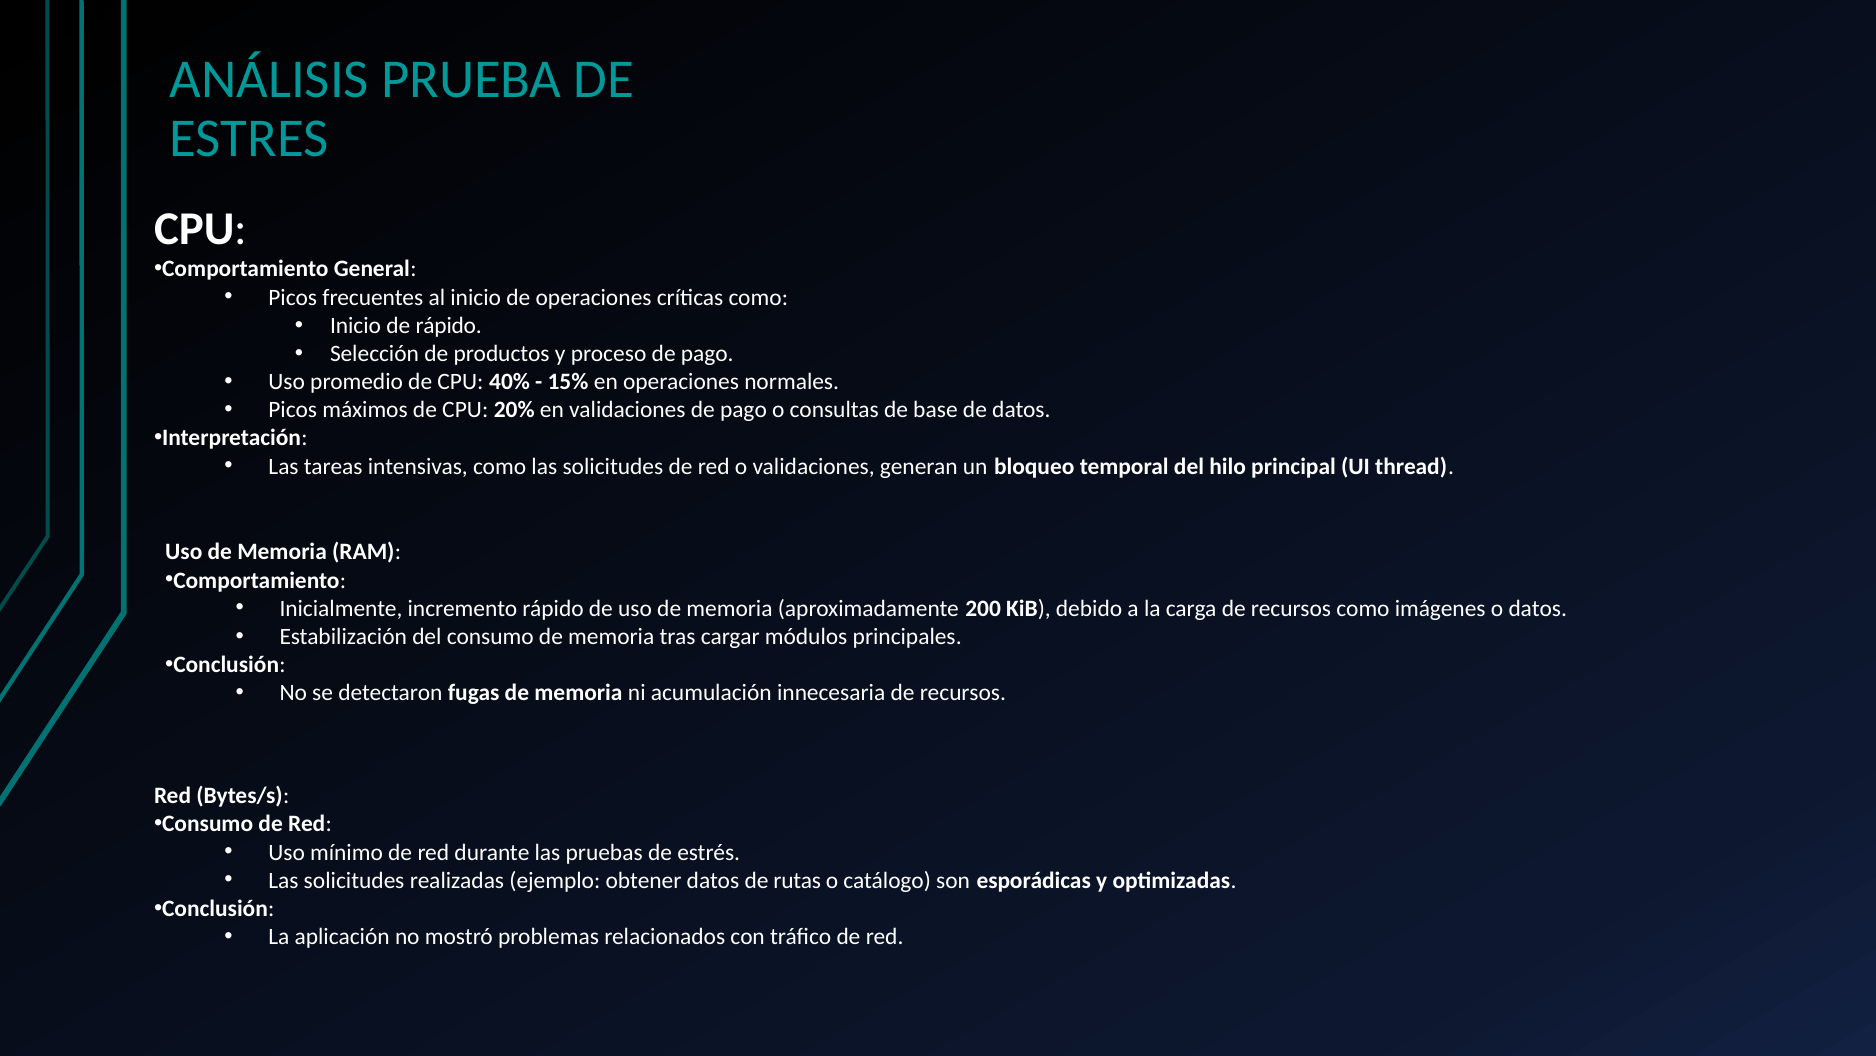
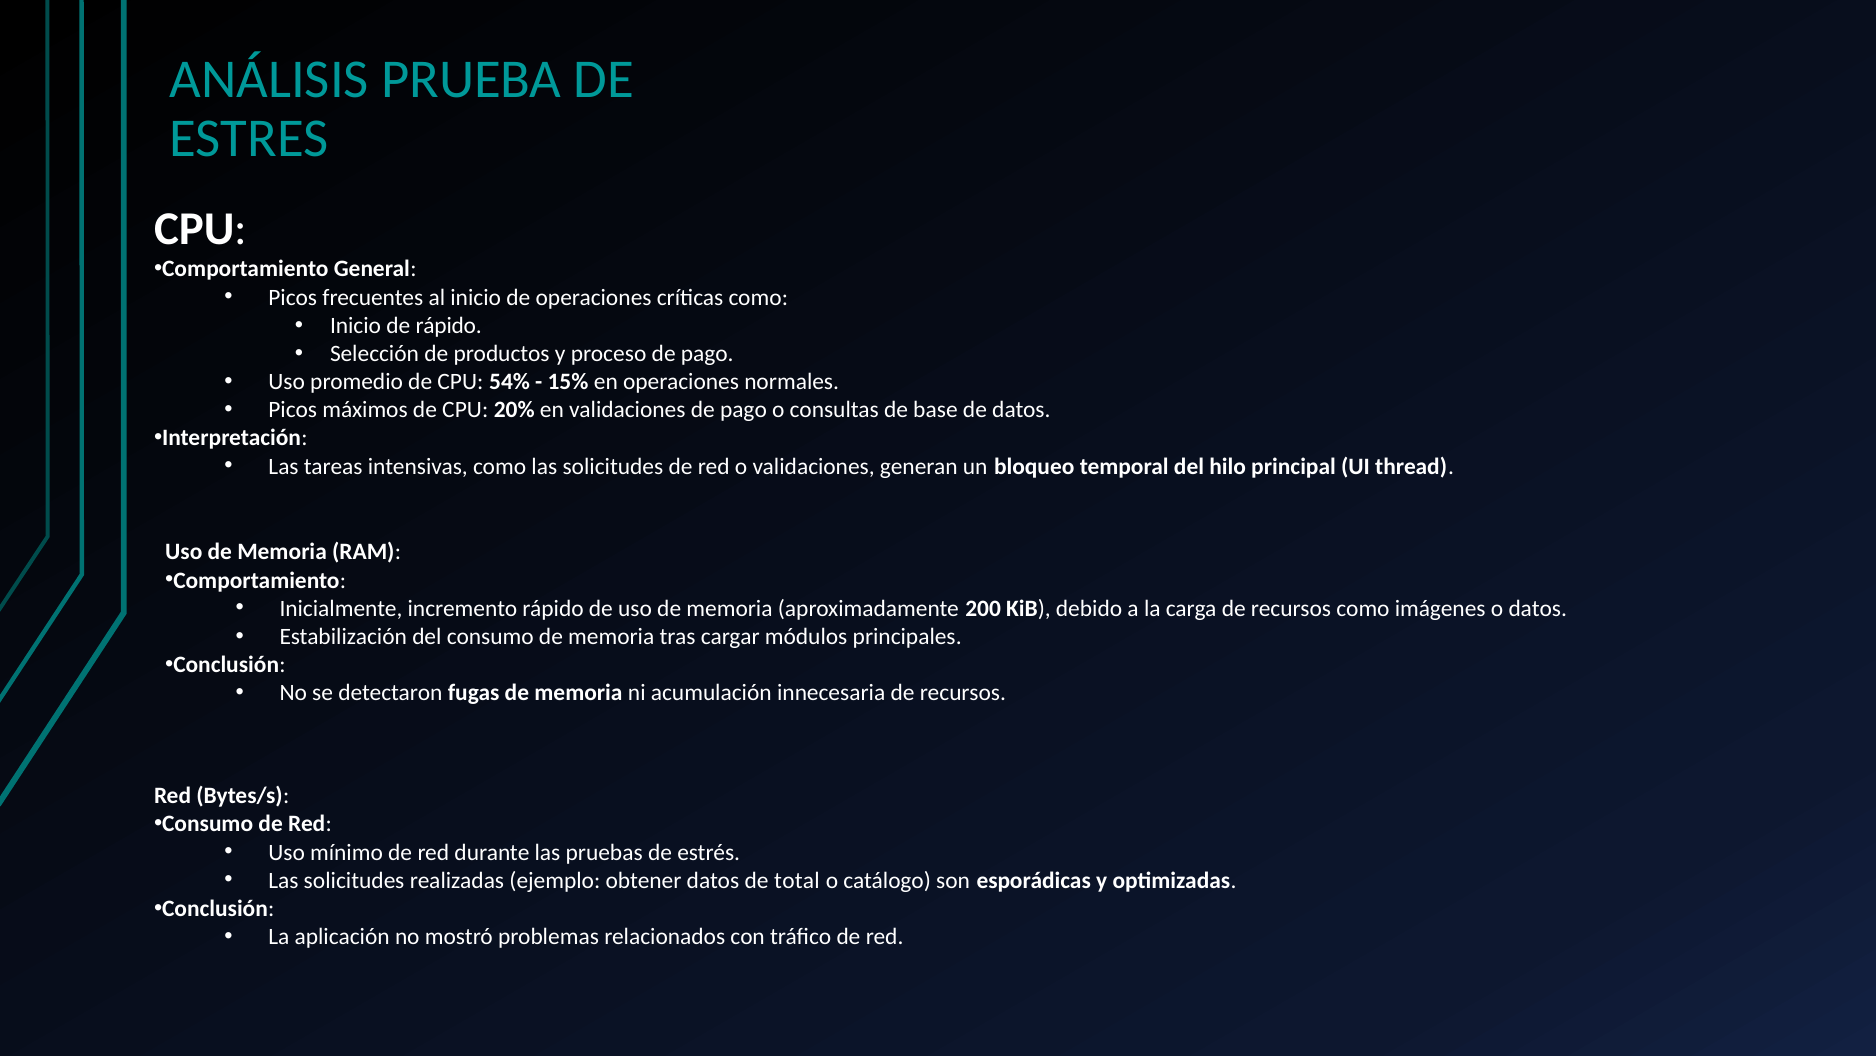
40%: 40% -> 54% (510, 382)
rutas: rutas -> total (797, 880)
